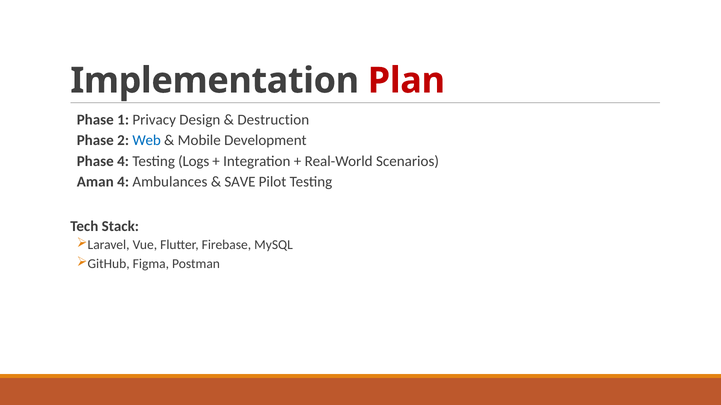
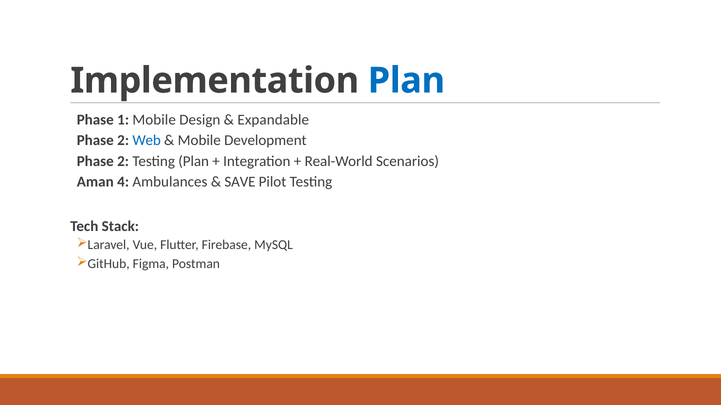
Plan colour: red -> blue (406, 81)
1 Privacy: Privacy -> Mobile (154, 120)
Destruction: Destruction -> Expandable (273, 120)
4: 4 -> 2 (123, 161)
Testing Logs: Logs -> Plan (194, 161)
